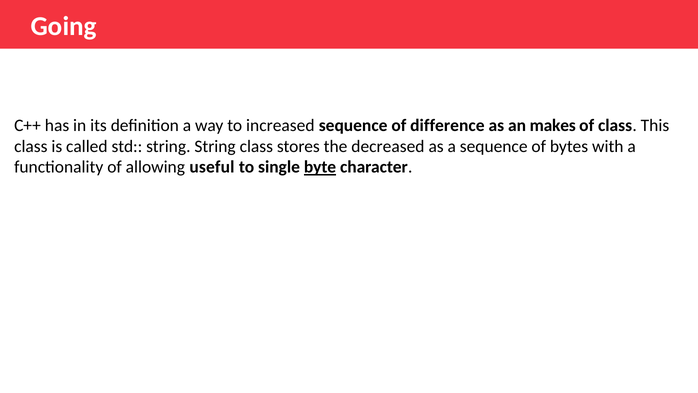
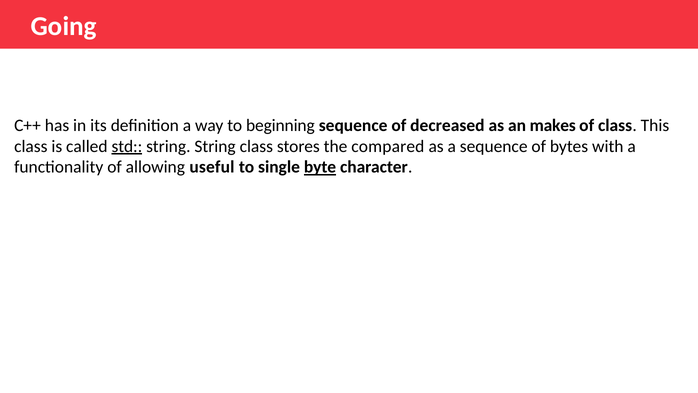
increased: increased -> beginning (280, 125)
difference: difference -> decreased (447, 125)
std underline: none -> present (127, 146)
decreased: decreased -> compared (388, 146)
